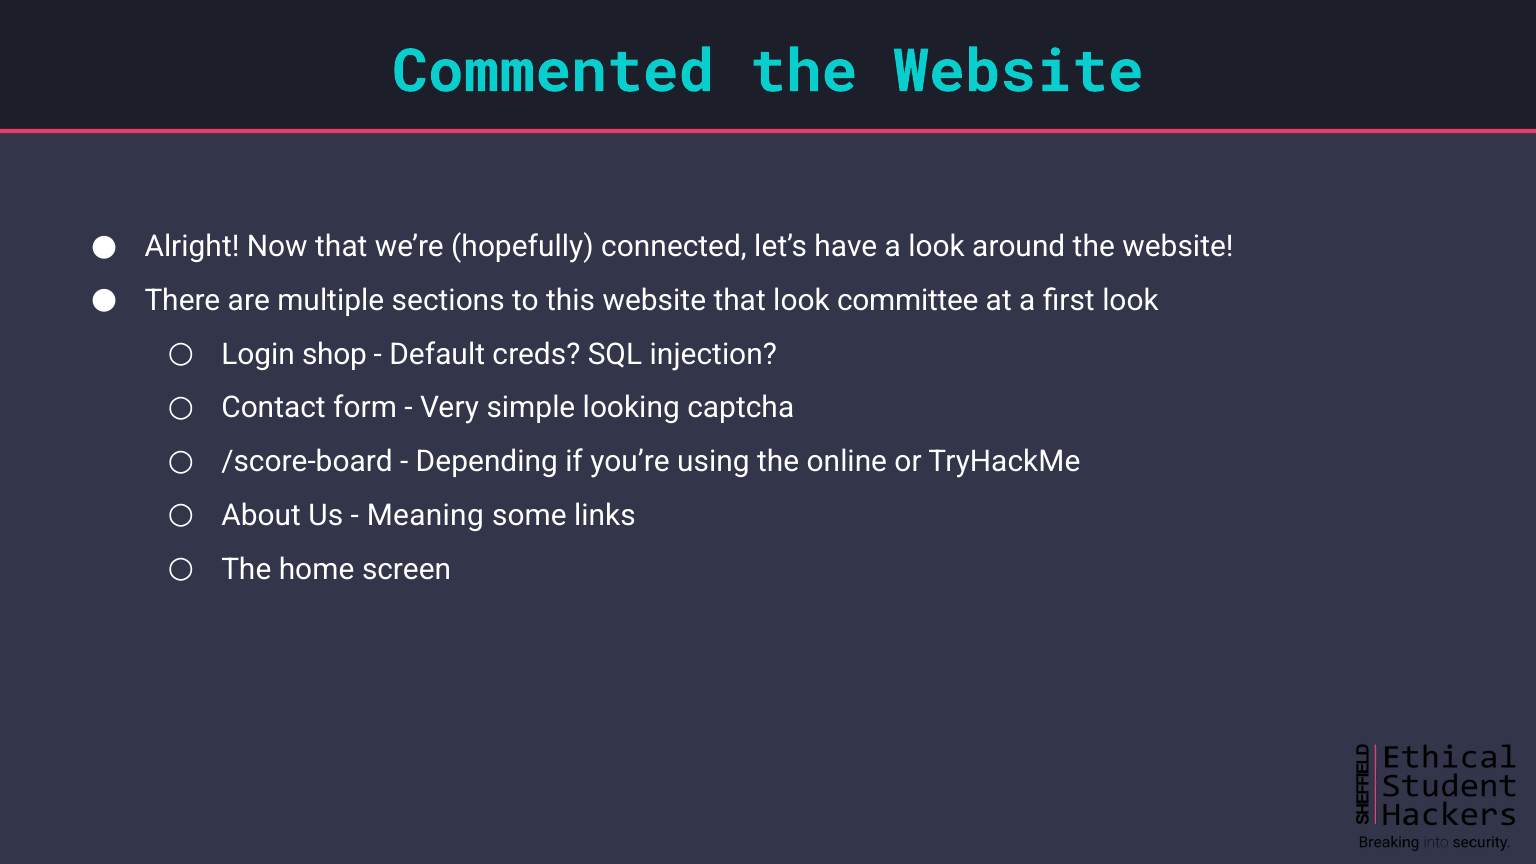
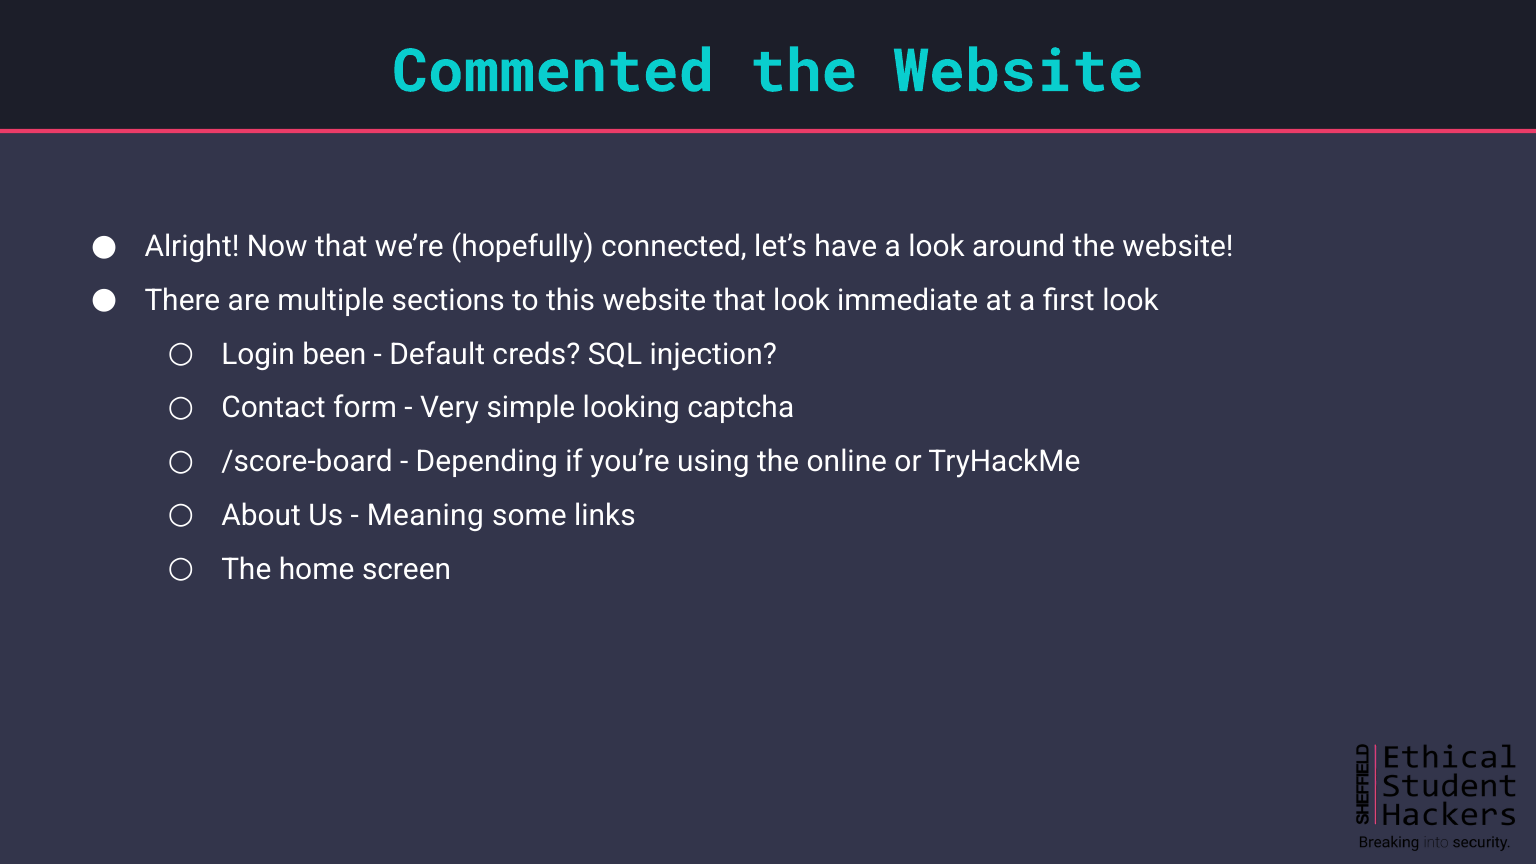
committee: committee -> immediate (908, 301)
shop: shop -> been (334, 354)
